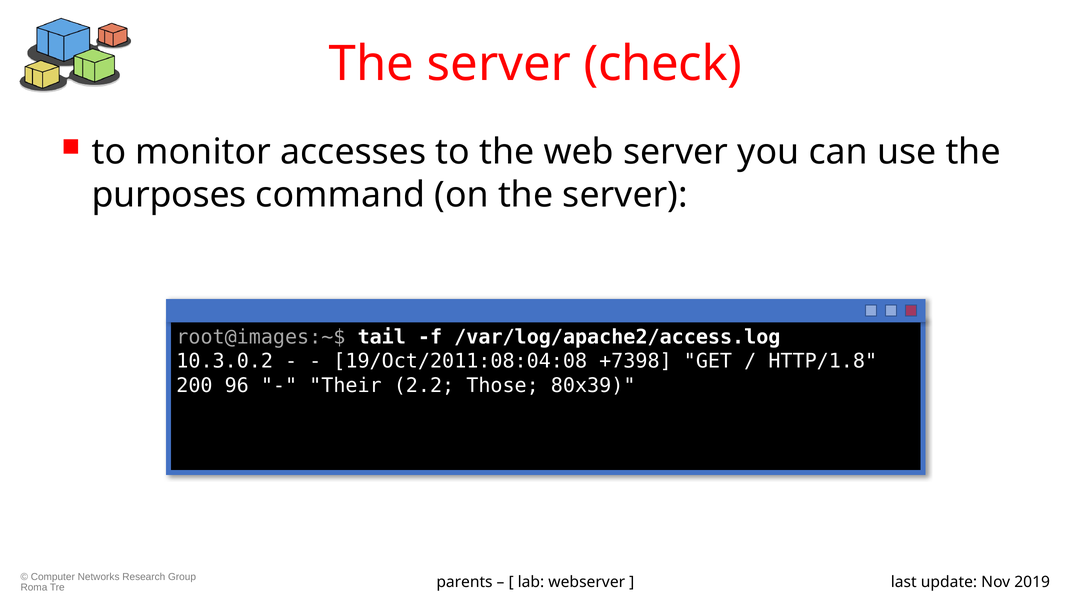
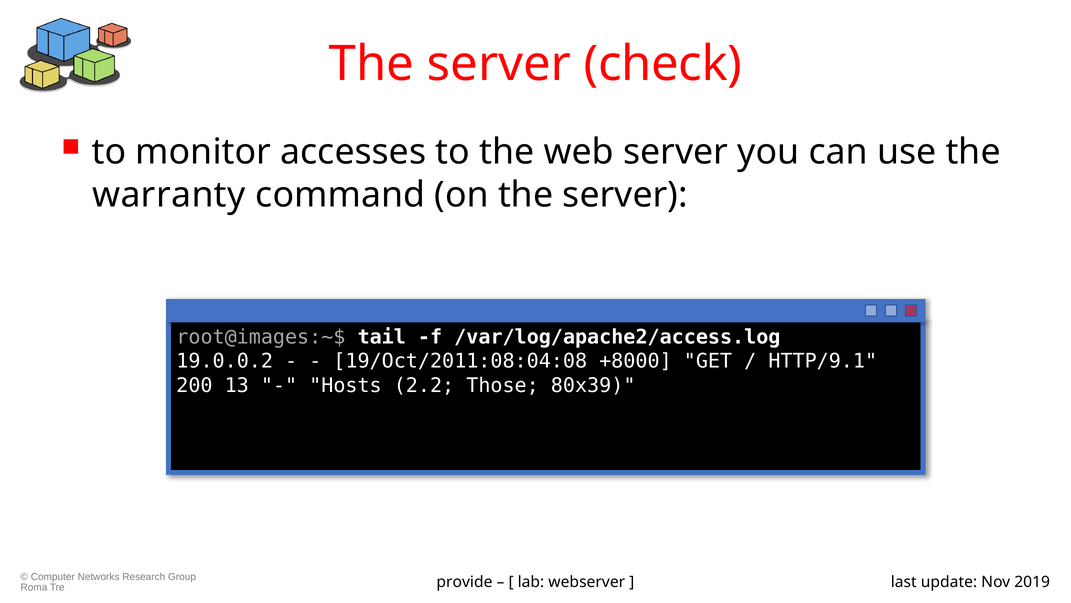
purposes: purposes -> warranty (169, 195)
10.3.0.2: 10.3.0.2 -> 19.0.0.2 (225, 361)
+7398: +7398 -> +8000 (635, 361)
HTTP/1.8: HTTP/1.8 -> HTTP/9.1 (823, 361)
96: 96 -> 13 (237, 385)
Their: Their -> Hosts (345, 385)
parents: parents -> provide (464, 581)
